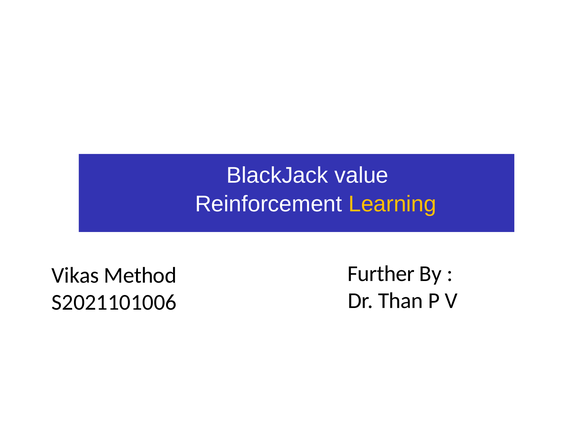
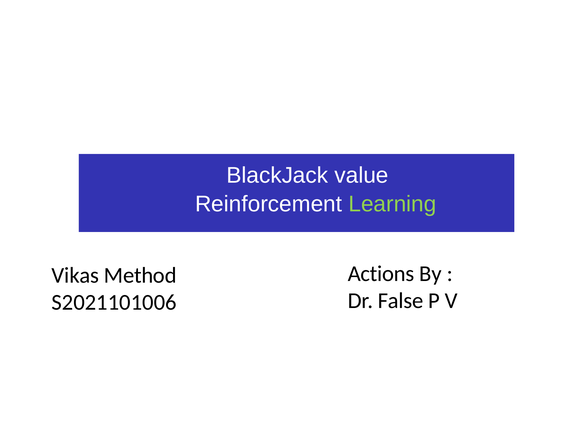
Learning colour: yellow -> light green (392, 204)
Further: Further -> Actions (381, 274)
Than: Than -> False (401, 301)
